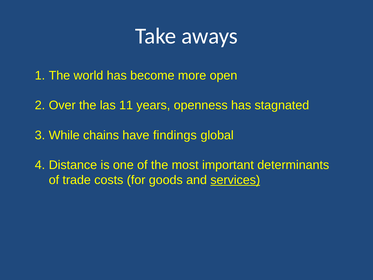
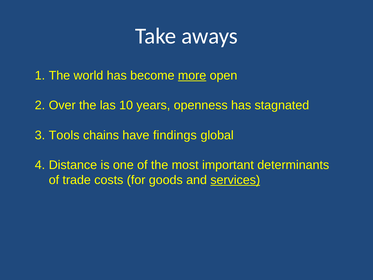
more underline: none -> present (192, 75)
11: 11 -> 10 (126, 105)
While: While -> Tools (64, 135)
